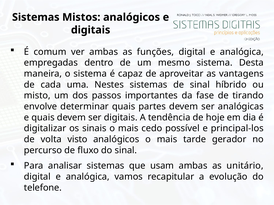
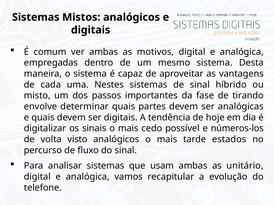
funções: funções -> motivos (155, 52)
principal-los: principal-los -> números-los (237, 129)
gerador: gerador -> estados (229, 140)
